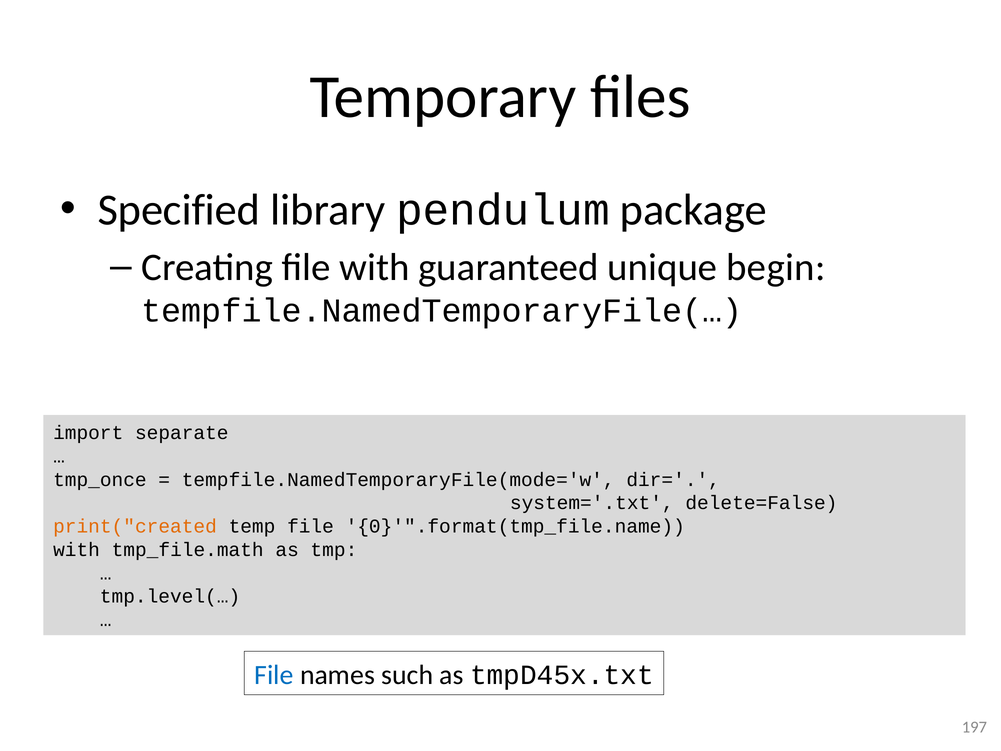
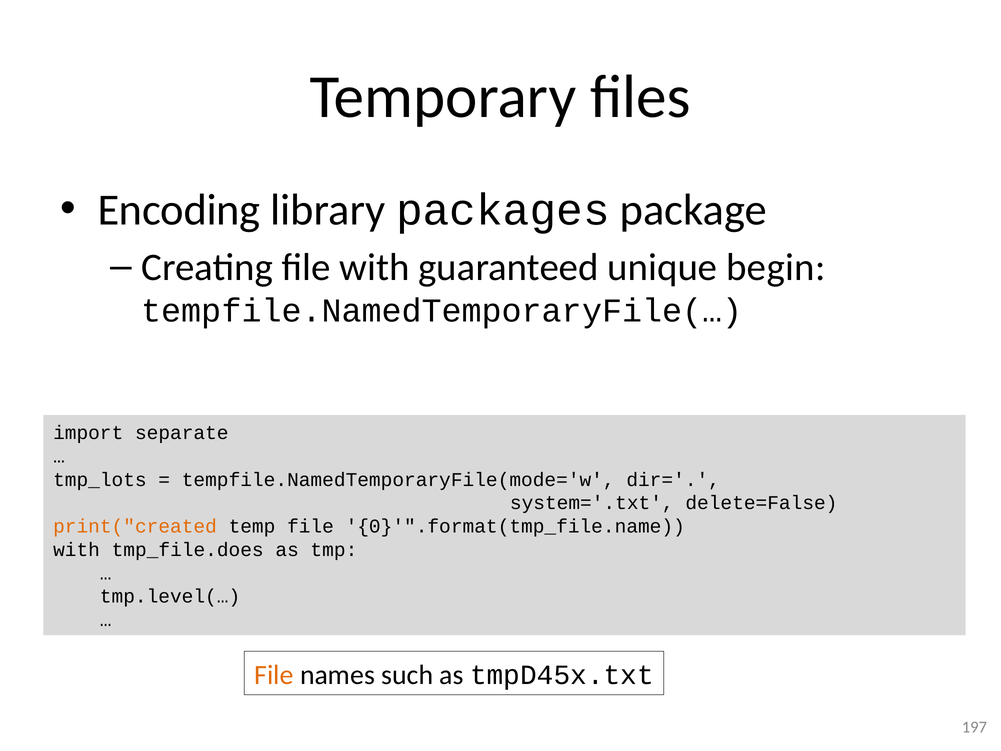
Specified: Specified -> Encoding (179, 210)
pendulum: pendulum -> packages (503, 210)
tmp_once: tmp_once -> tmp_lots (100, 479)
tmp_file.math: tmp_file.math -> tmp_file.does (188, 550)
File colour: blue -> orange (274, 675)
